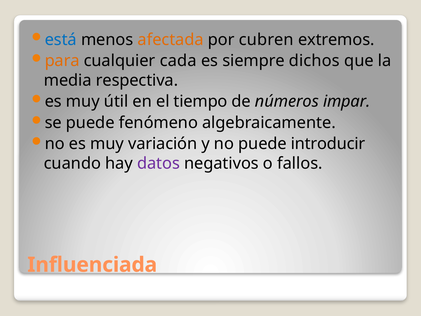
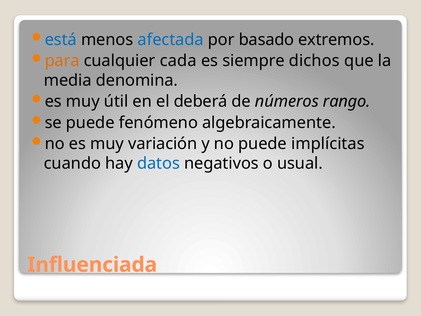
afectada colour: orange -> blue (171, 40)
cubren: cubren -> basado (266, 40)
respectiva: respectiva -> denomina (137, 80)
tiempo: tiempo -> deberá (201, 101)
impar: impar -> rango (347, 101)
introducir: introducir -> implícitas (328, 144)
datos colour: purple -> blue (158, 163)
fallos: fallos -> usual (300, 163)
